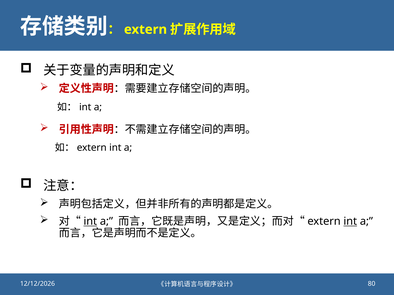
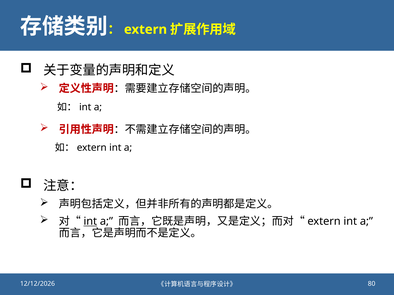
int underline: present -> none (350, 222)
